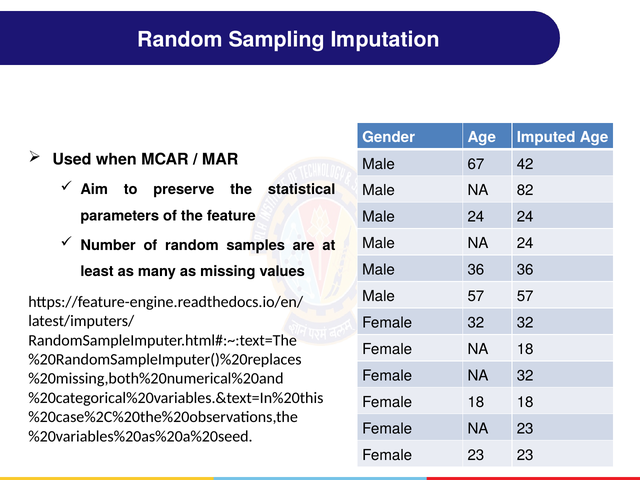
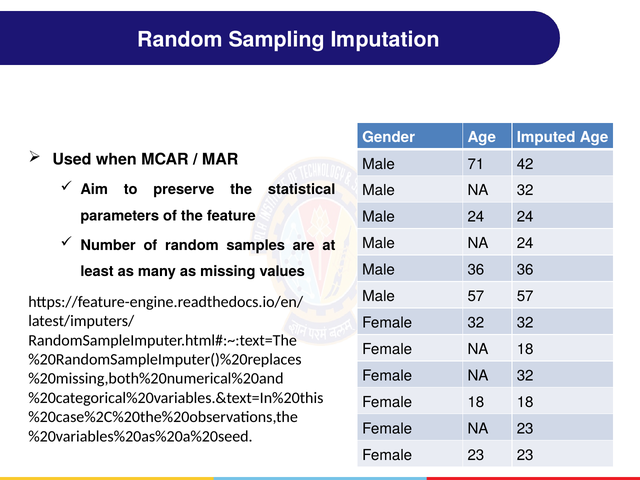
67: 67 -> 71 (476, 164)
Male NA 82: 82 -> 32 (525, 190)
